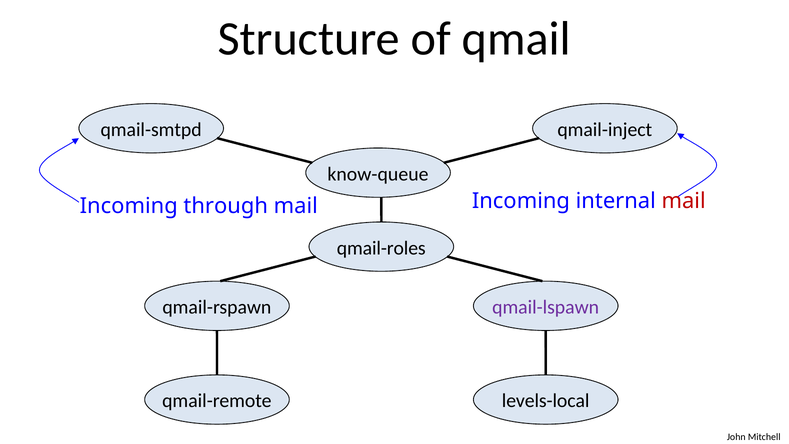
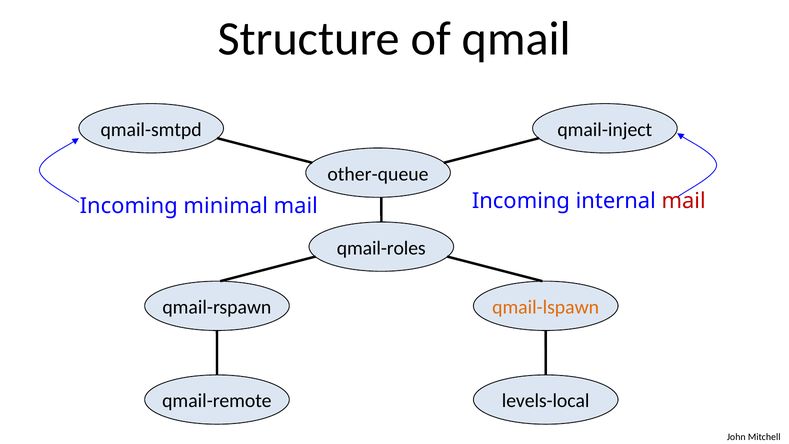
know-queue: know-queue -> other-queue (378, 174)
through: through -> minimal (226, 206)
qmail-lspawn colour: purple -> orange (546, 307)
